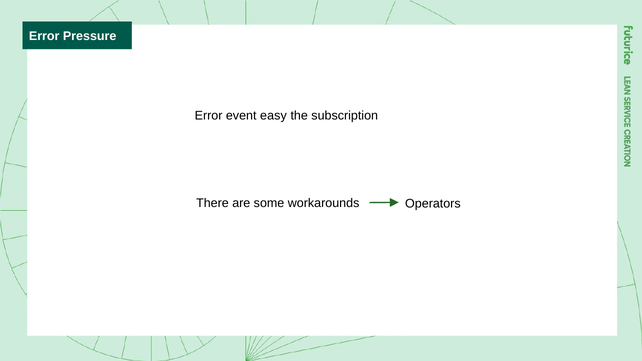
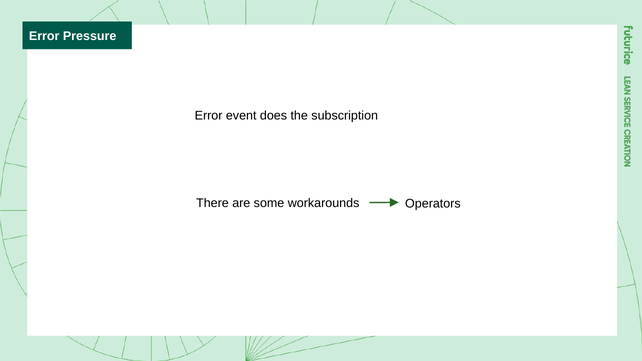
easy: easy -> does (274, 116)
